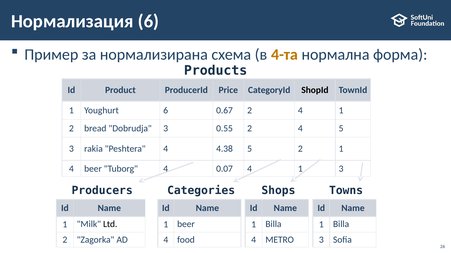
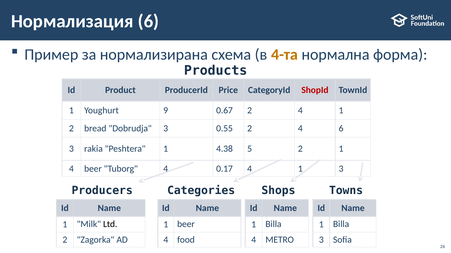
ShopId colour: black -> red (315, 90)
Youghurt 6: 6 -> 9 (166, 111)
4 5: 5 -> 6 (341, 129)
Peshtera 4: 4 -> 1 (166, 149)
0.07: 0.07 -> 0.17 (225, 169)
